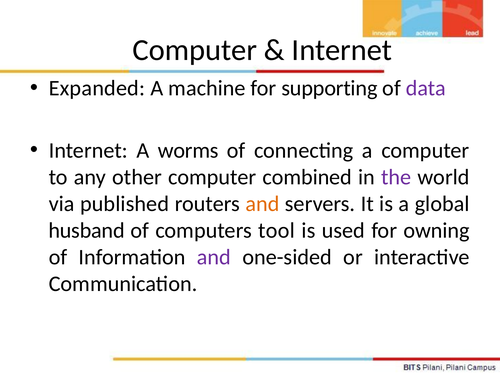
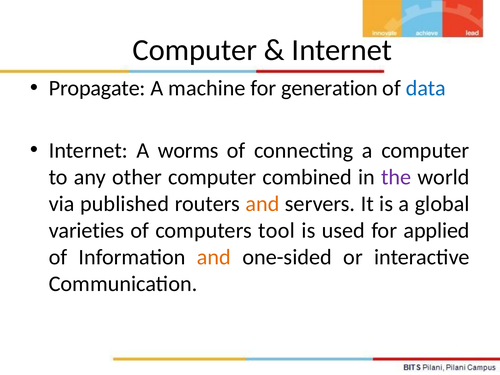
Expanded: Expanded -> Propagate (97, 88)
supporting: supporting -> generation (329, 88)
data colour: purple -> blue (426, 88)
husband: husband -> varieties (86, 230)
owning: owning -> applied (437, 230)
and colour: purple -> orange (214, 257)
